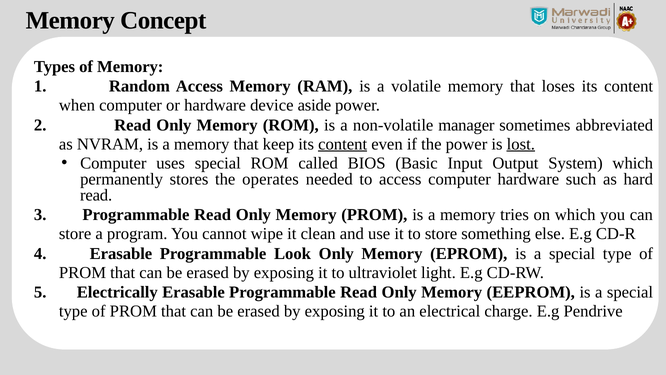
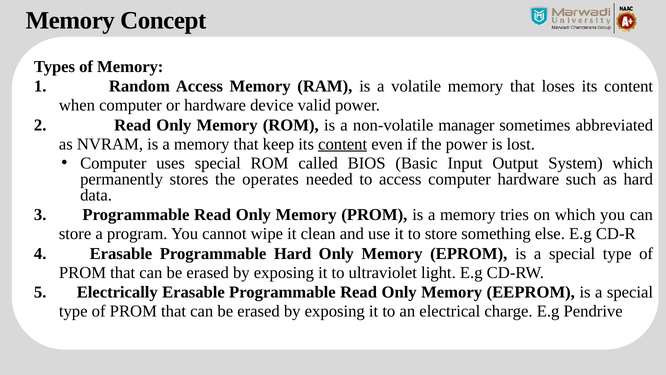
aside: aside -> valid (314, 105)
lost underline: present -> none (521, 144)
read: read -> data (96, 195)
Programmable Look: Look -> Hard (293, 253)
